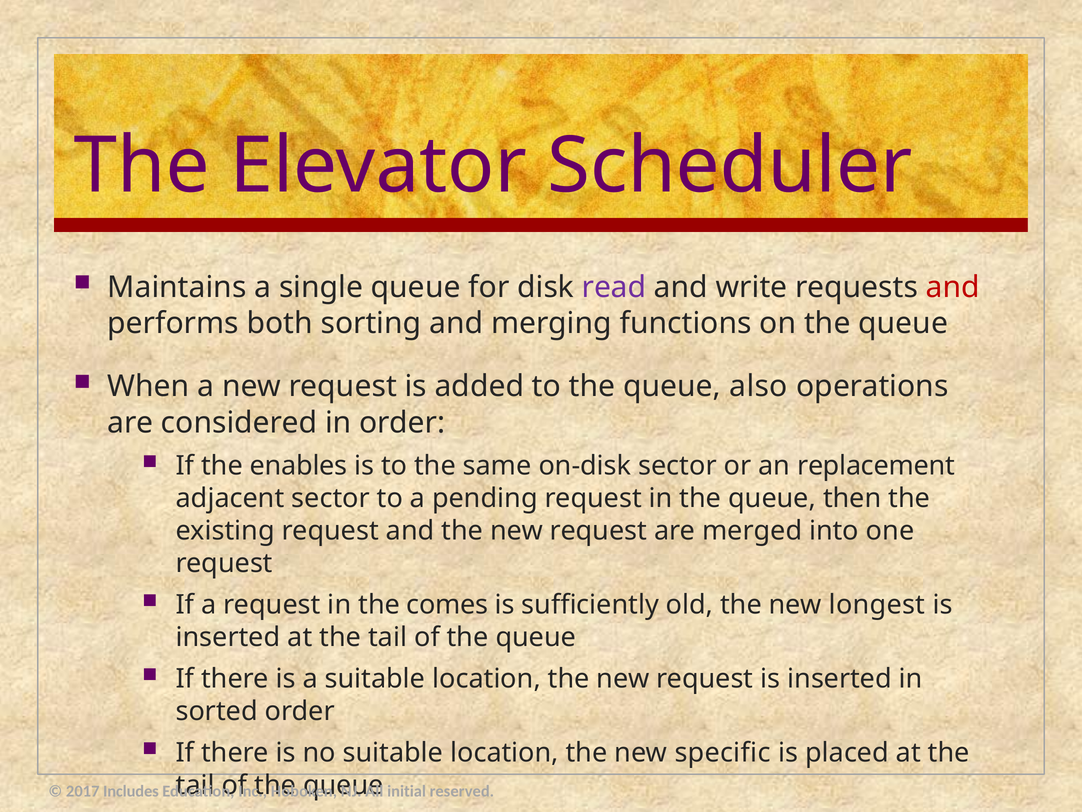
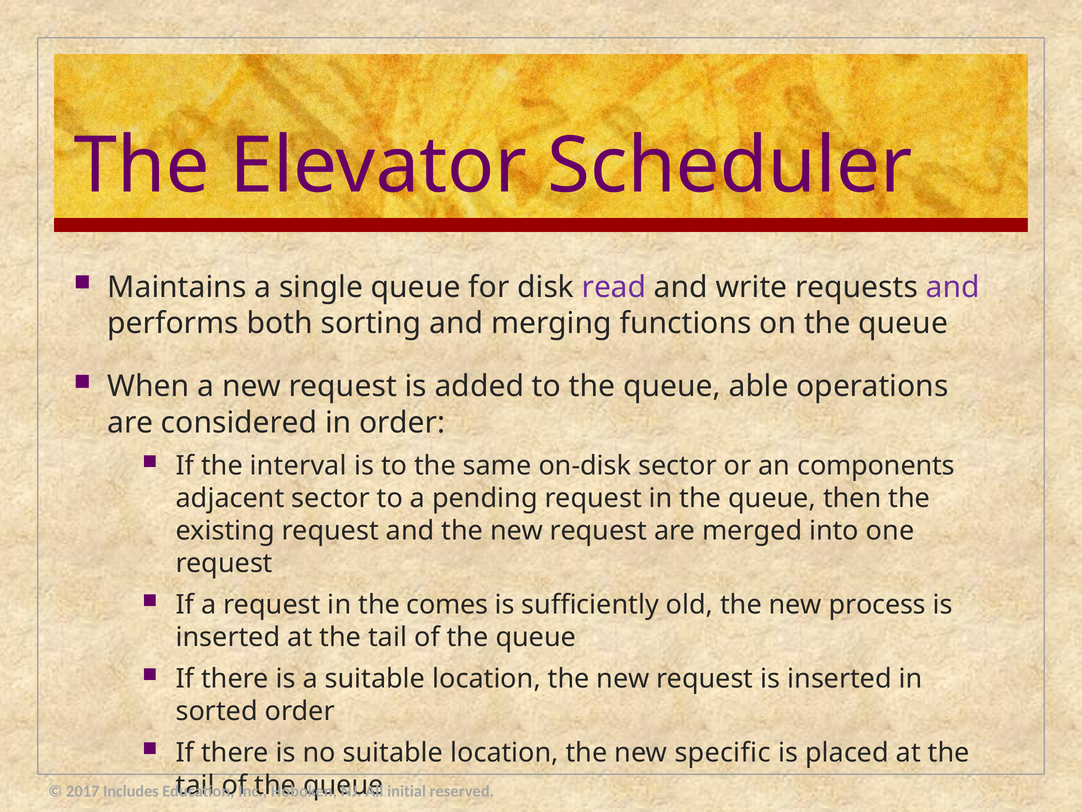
and colour: red -> purple (953, 287)
also: also -> able (759, 386)
enables: enables -> interval (298, 465)
replacement: replacement -> components (876, 465)
longest: longest -> process (877, 604)
